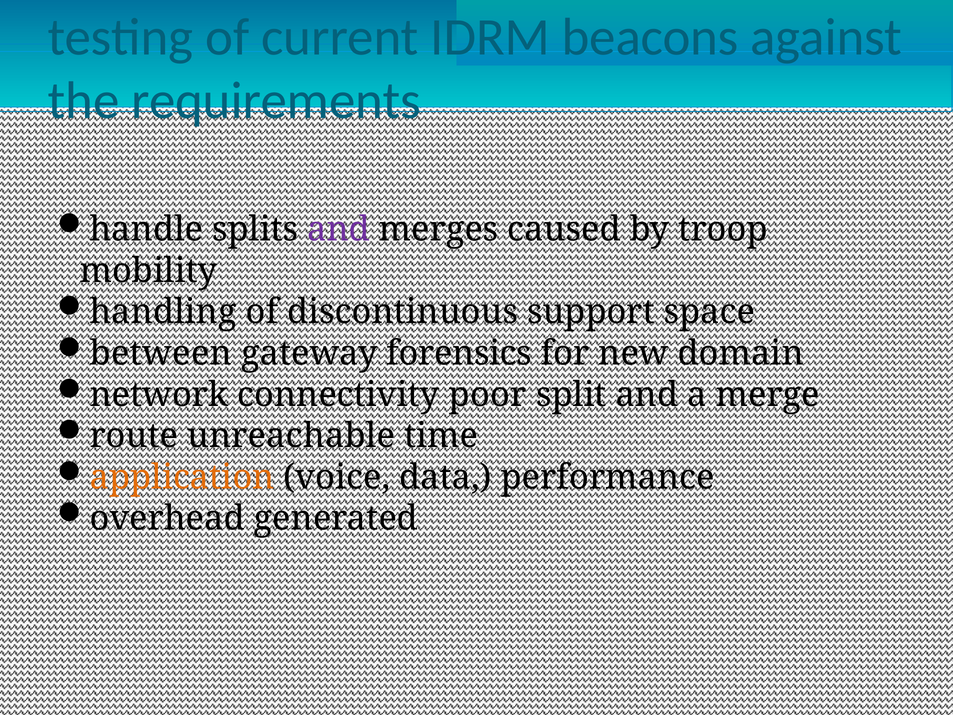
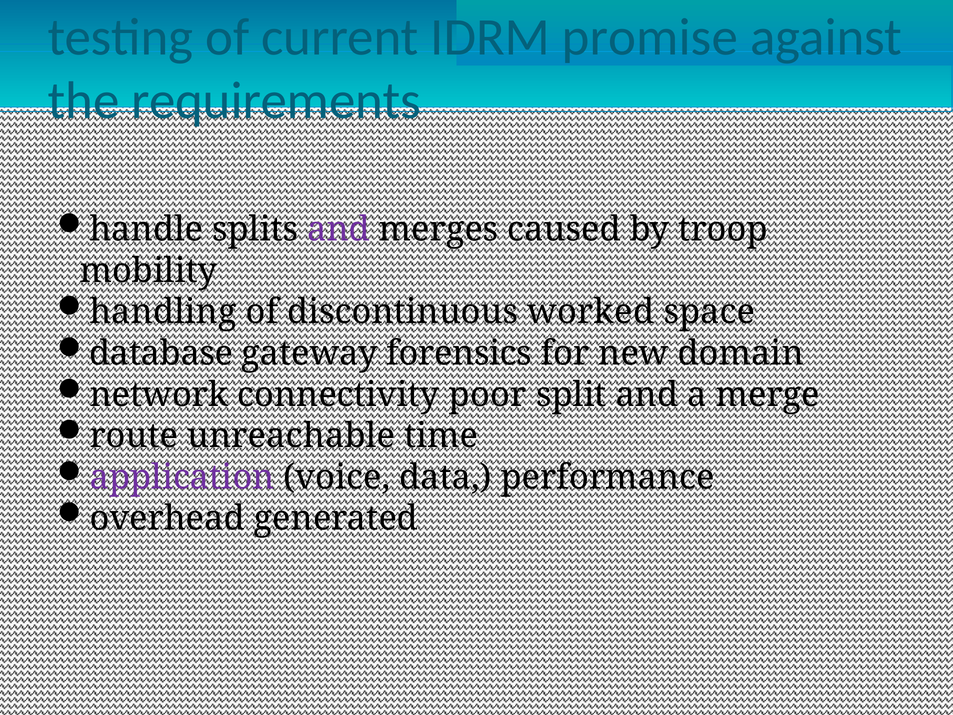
beacons: beacons -> promise (650, 37)
support: support -> worked (591, 312)
between: between -> database (161, 353)
application colour: orange -> purple (182, 477)
